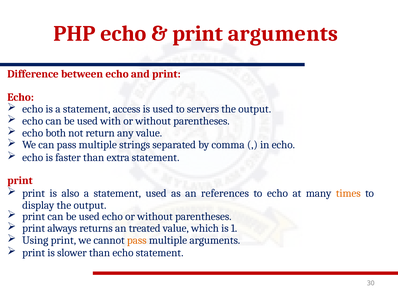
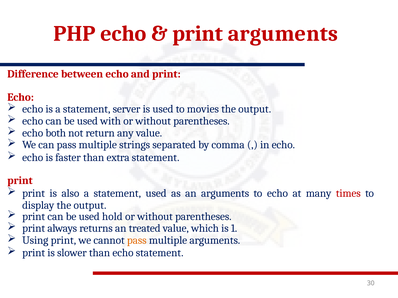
access: access -> server (127, 109)
servers: servers -> movies (203, 109)
an references: references -> arguments (225, 194)
times colour: orange -> red (348, 194)
used echo: echo -> hold (112, 217)
